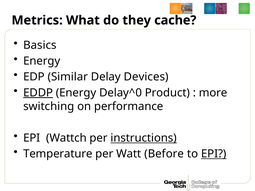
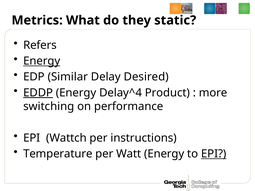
cache: cache -> static (175, 20)
Basics: Basics -> Refers (40, 45)
Energy underline: none -> present (42, 61)
Devices: Devices -> Desired (146, 77)
Delay^0: Delay^0 -> Delay^4 (121, 93)
instructions underline: present -> none (144, 138)
Watt Before: Before -> Energy (164, 154)
